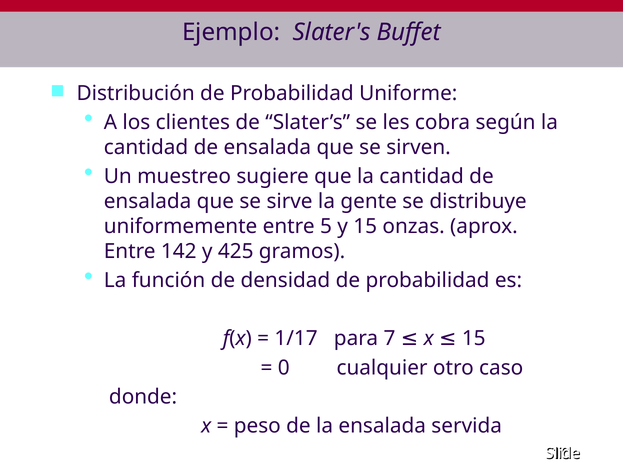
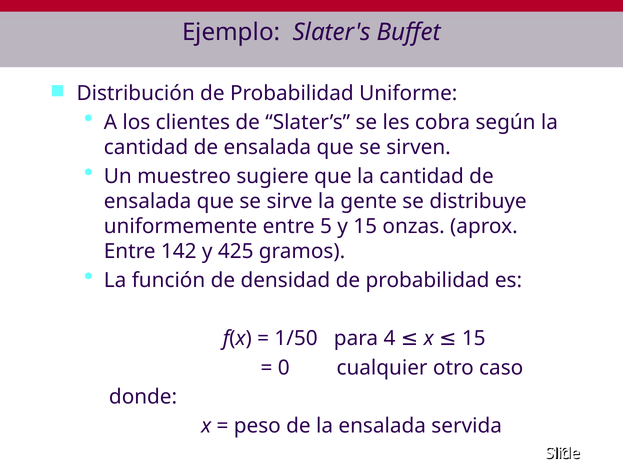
1/17: 1/17 -> 1/50 (296, 338)
7: 7 -> 4 (389, 338)
